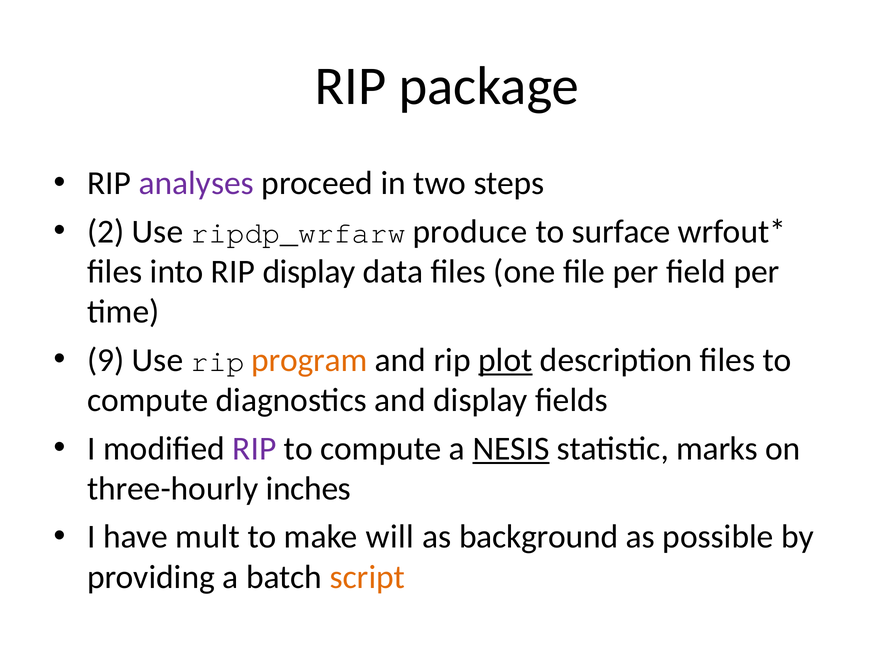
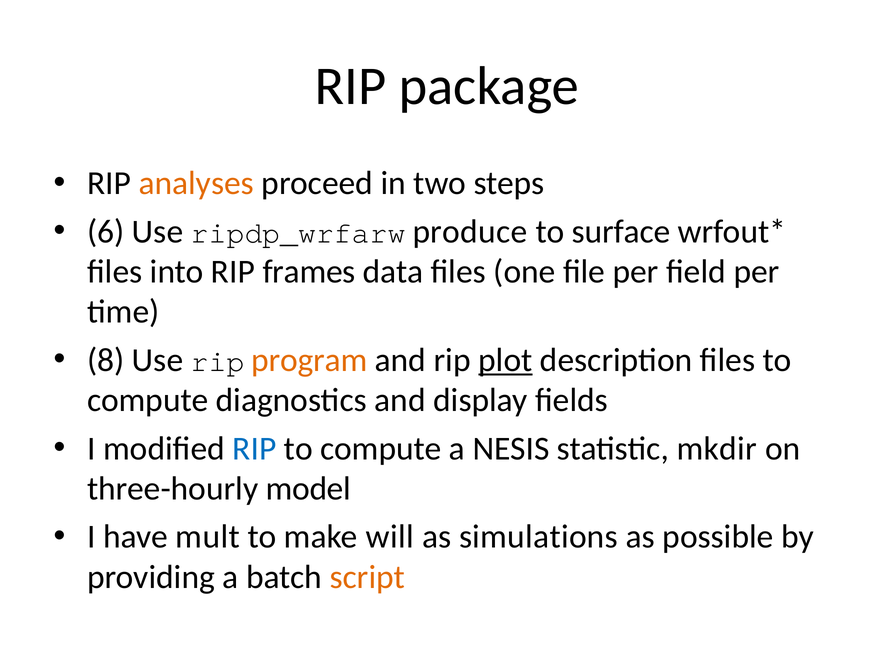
analyses colour: purple -> orange (196, 183)
2: 2 -> 6 (106, 232)
RIP display: display -> frames (309, 272)
9: 9 -> 8 (106, 360)
RIP colour: purple -> blue (254, 449)
NESIS underline: present -> none (511, 449)
marks: marks -> mkdir (717, 449)
inches: inches -> model (308, 489)
background: background -> simulations (539, 537)
